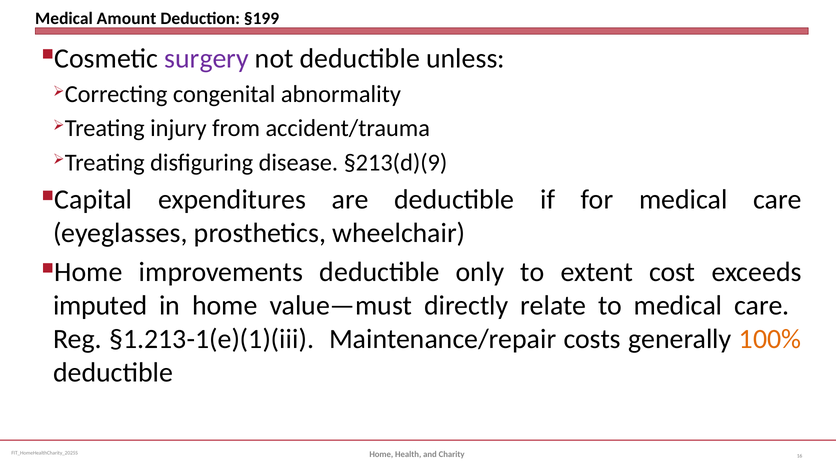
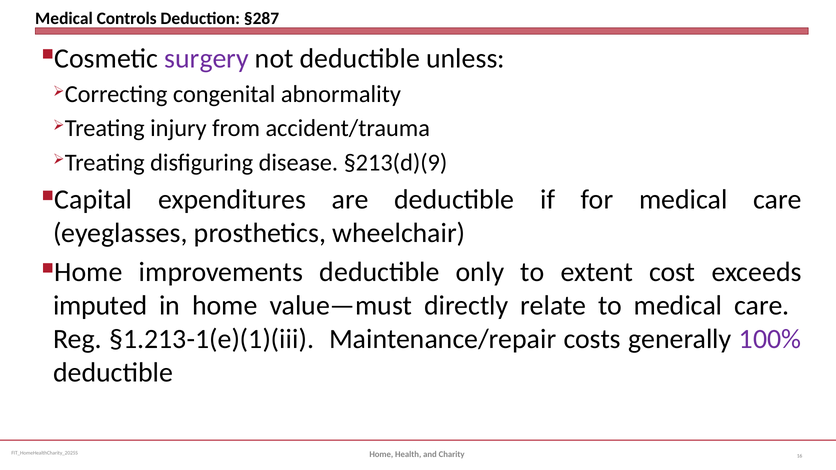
Amount: Amount -> Controls (127, 19)
§199: §199 -> §287 (262, 19)
100% colour: orange -> purple (770, 339)
